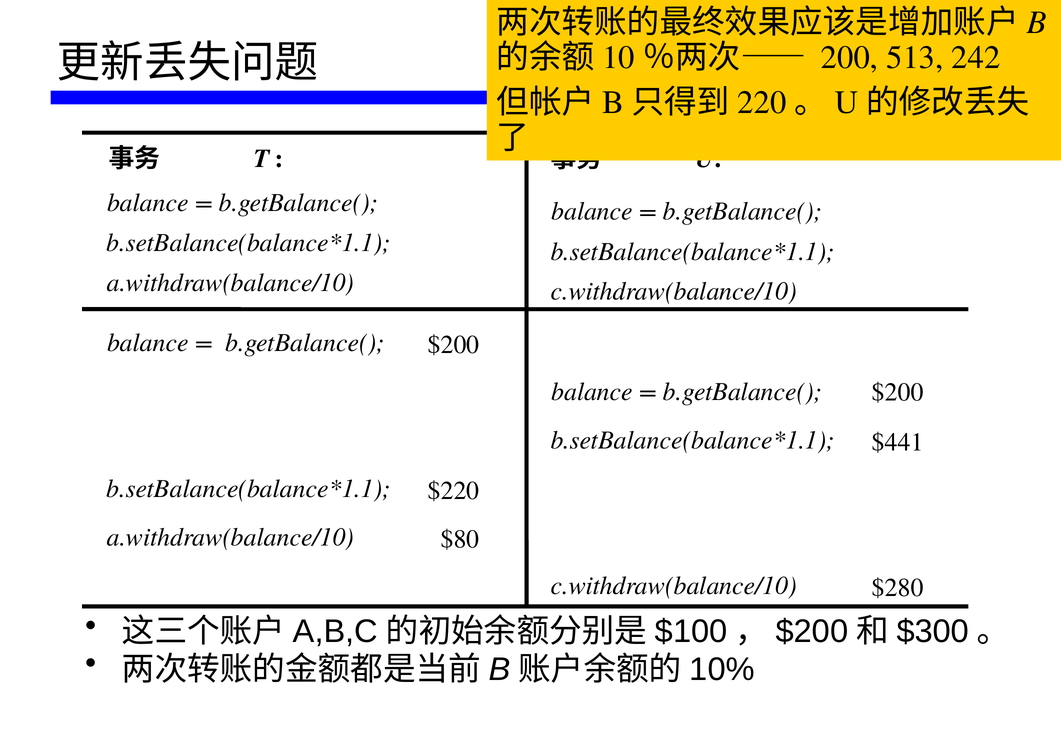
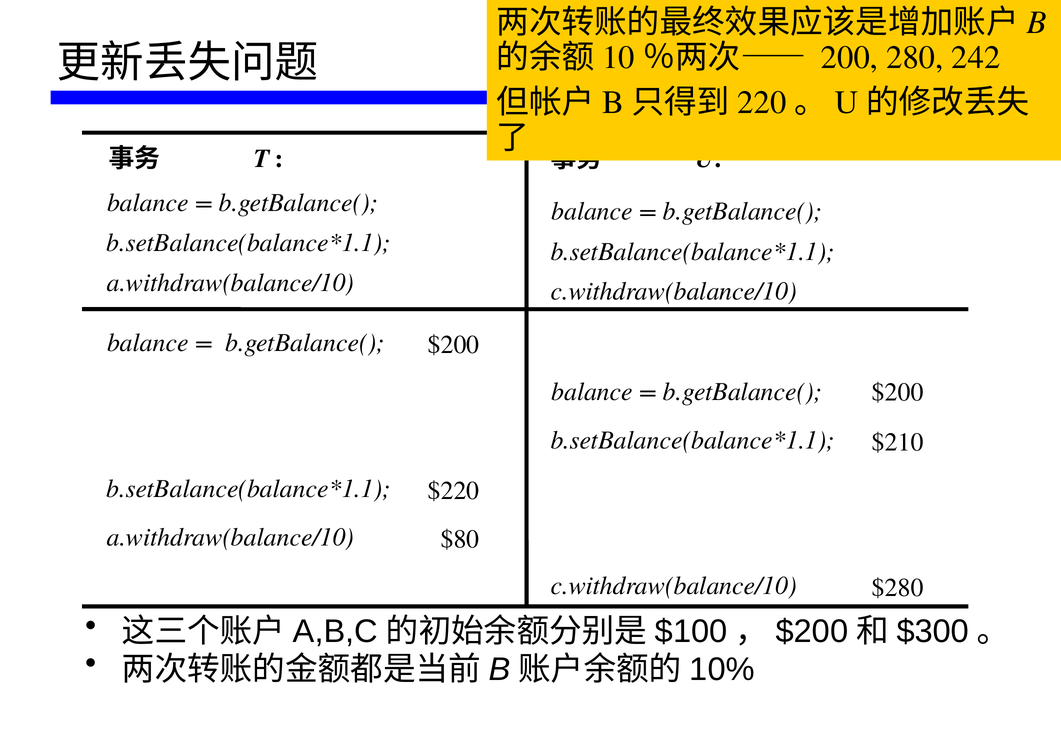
513: 513 -> 280 (915, 57)
$441: $441 -> $210 (898, 442)
